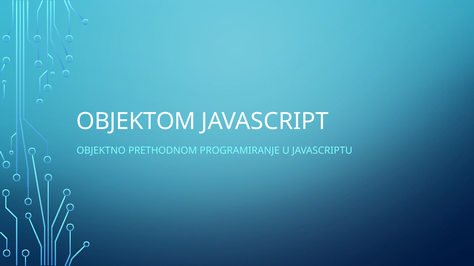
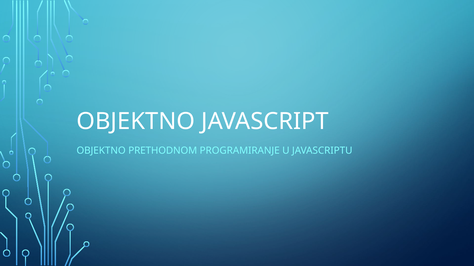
OBJEKTOM: OBJEKTOM -> OBJEKTNO (136, 122)
